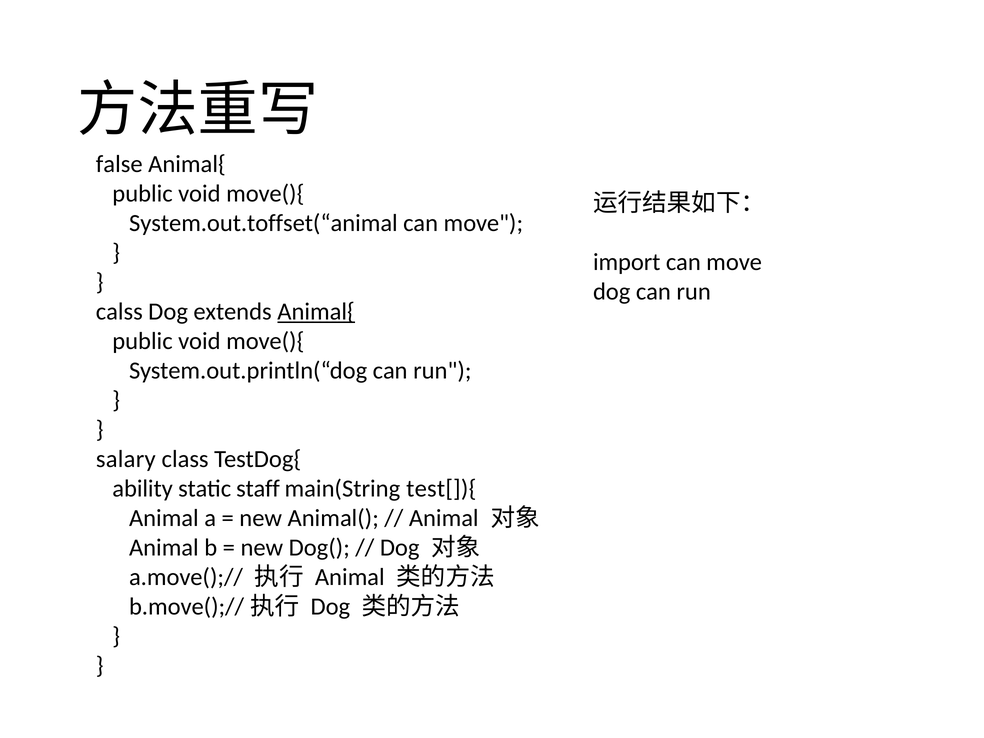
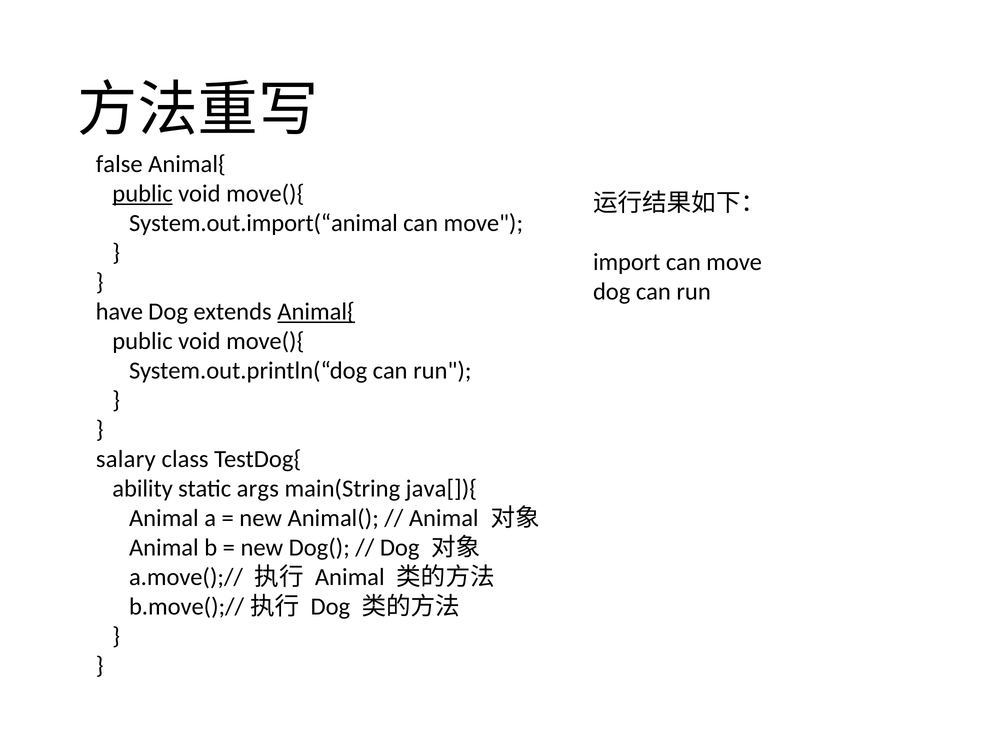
public underline: none -> present (143, 193)
System.out.toffset(“animal: System.out.toffset(“animal -> System.out.import(“animal (263, 223)
calss: calss -> have (119, 312)
staff: staff -> args (258, 489)
test[]){: test[]){ -> java[]){ (441, 489)
